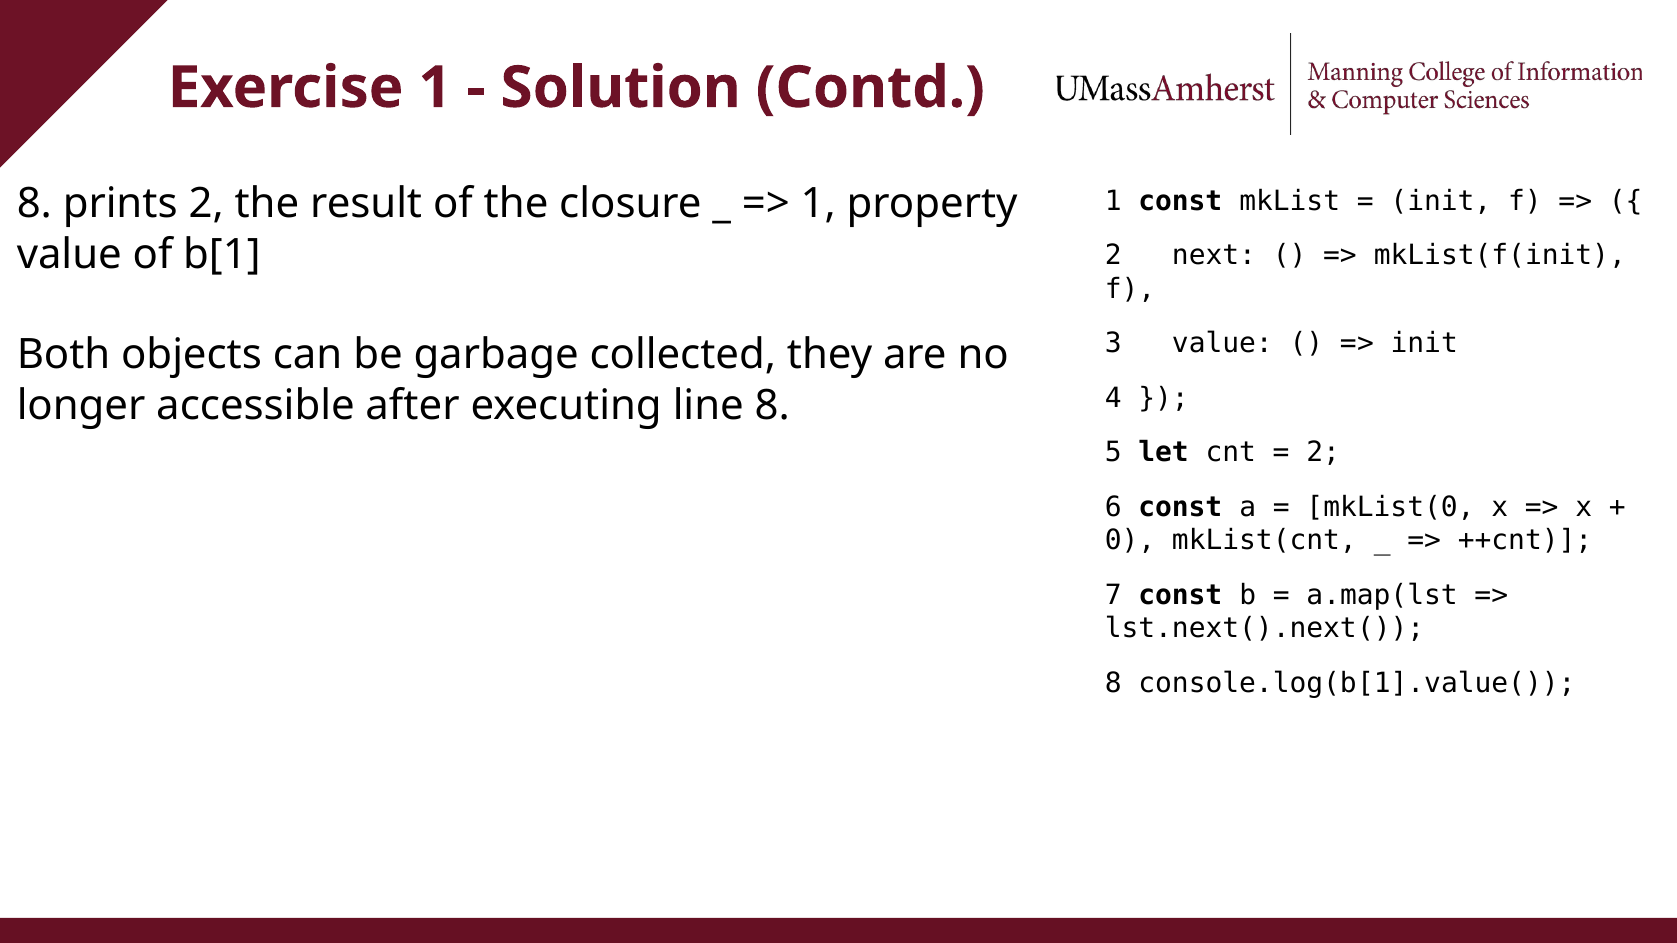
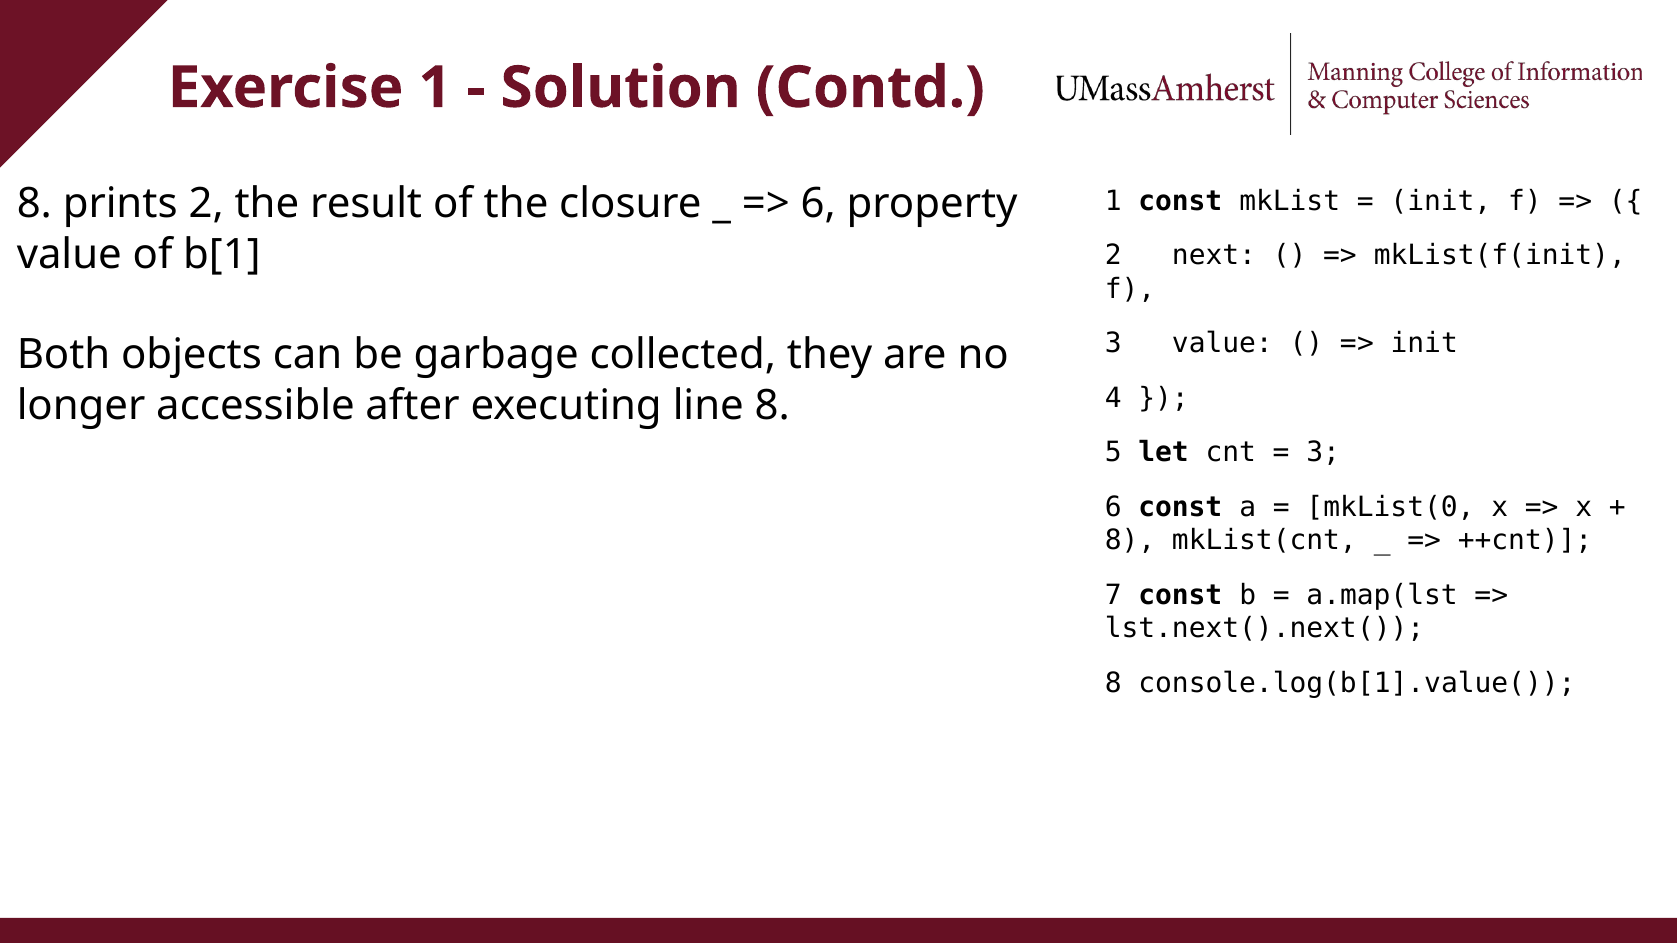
1: 1 -> 6 (818, 204)
2: 2 -> 3 (1323, 453)
0: 0 -> 8 (1130, 541)
